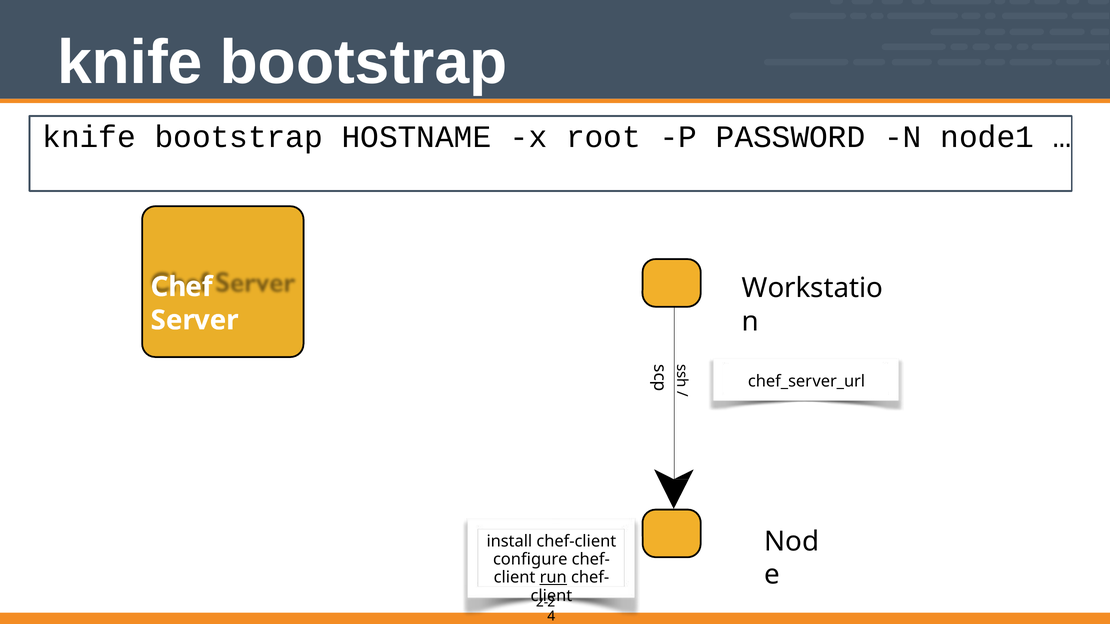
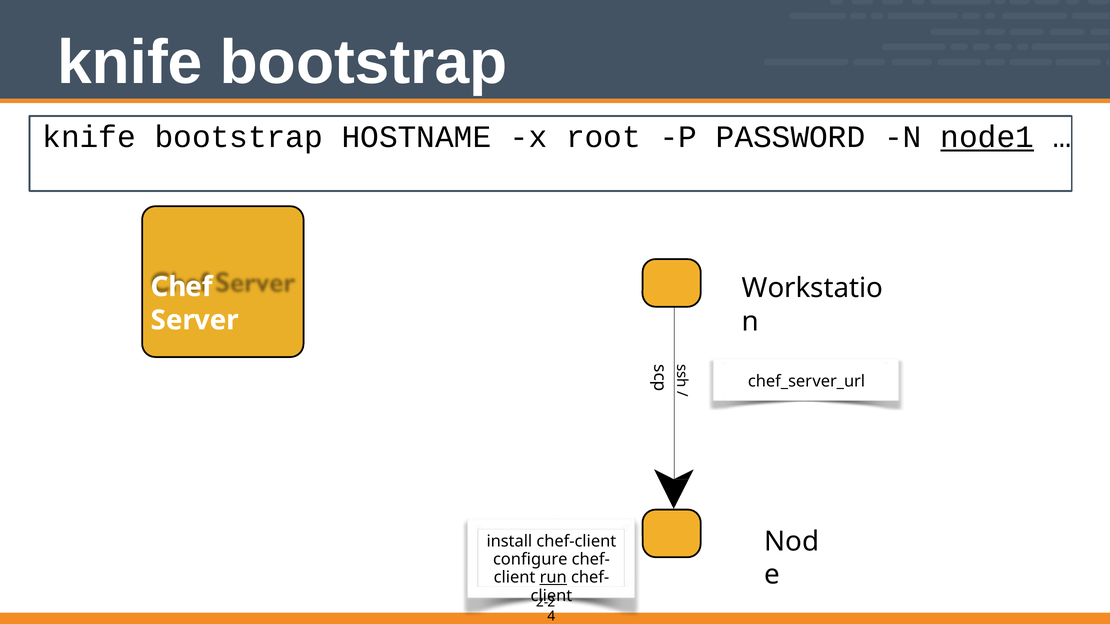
node1 underline: none -> present (987, 137)
